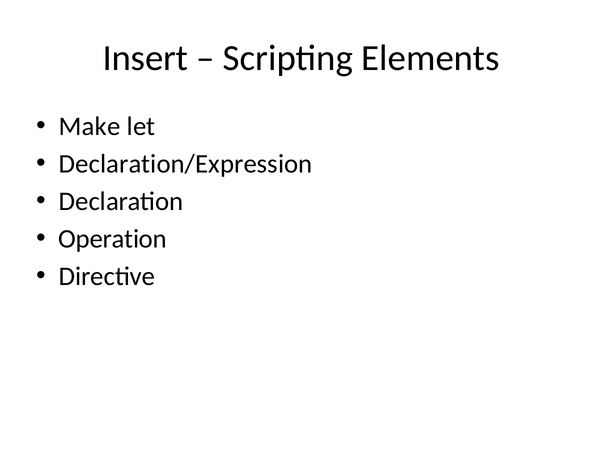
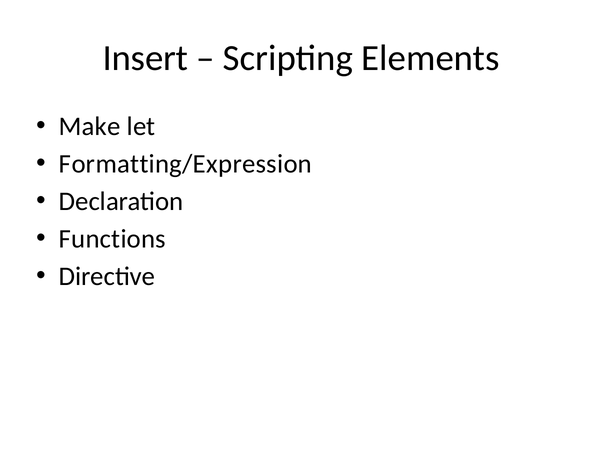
Declaration/Expression: Declaration/Expression -> Formatting/Expression (186, 164)
Operation: Operation -> Functions (112, 239)
